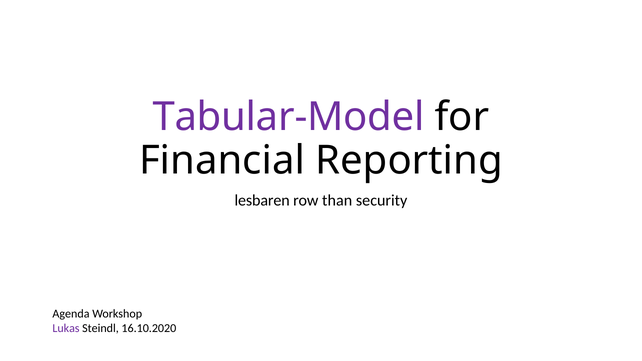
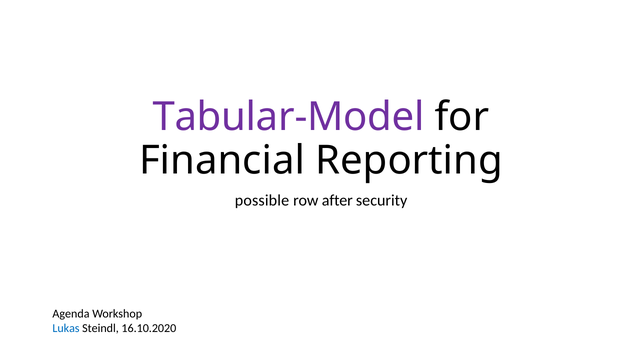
lesbaren: lesbaren -> possible (262, 201)
than: than -> after (337, 201)
Lukas colour: purple -> blue (66, 328)
